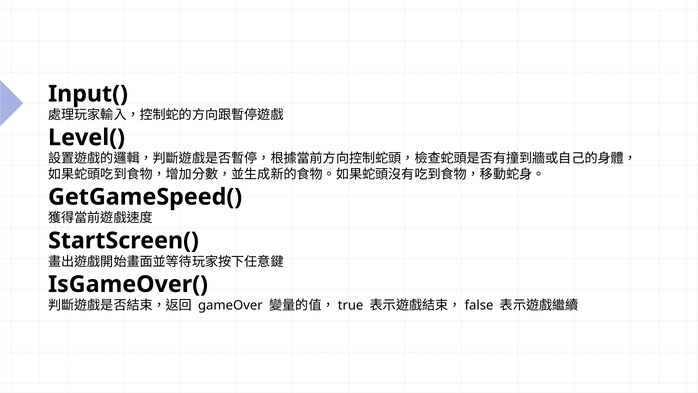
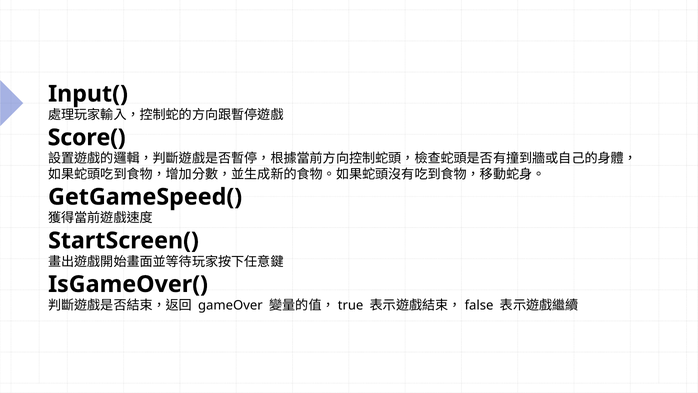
Level(: Level( -> Score( (87, 137)
